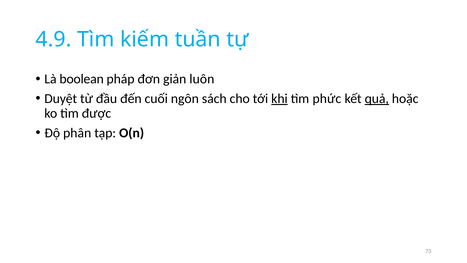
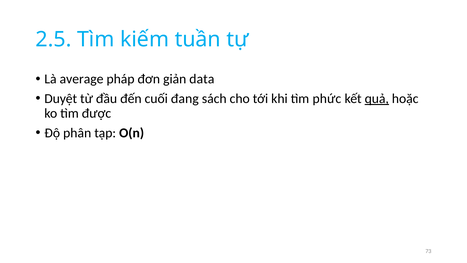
4.9: 4.9 -> 2.5 (54, 39)
boolean: boolean -> average (82, 79)
luôn: luôn -> data (202, 79)
ngôn: ngôn -> đang (185, 99)
khi underline: present -> none (279, 99)
